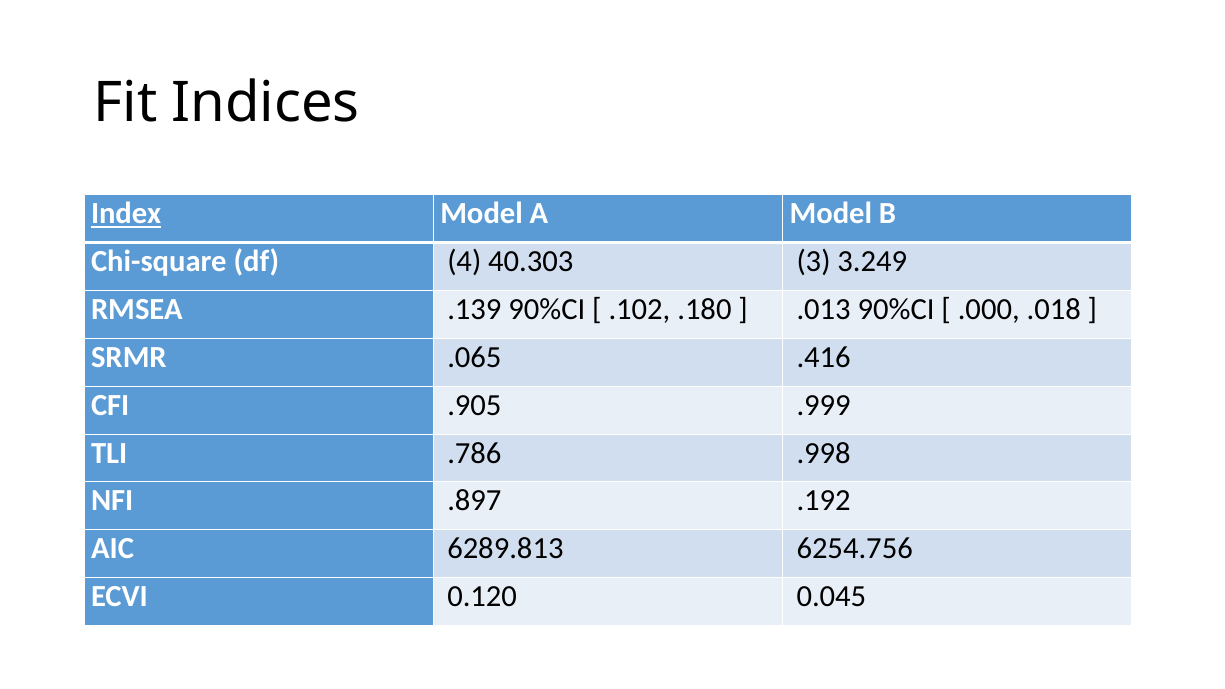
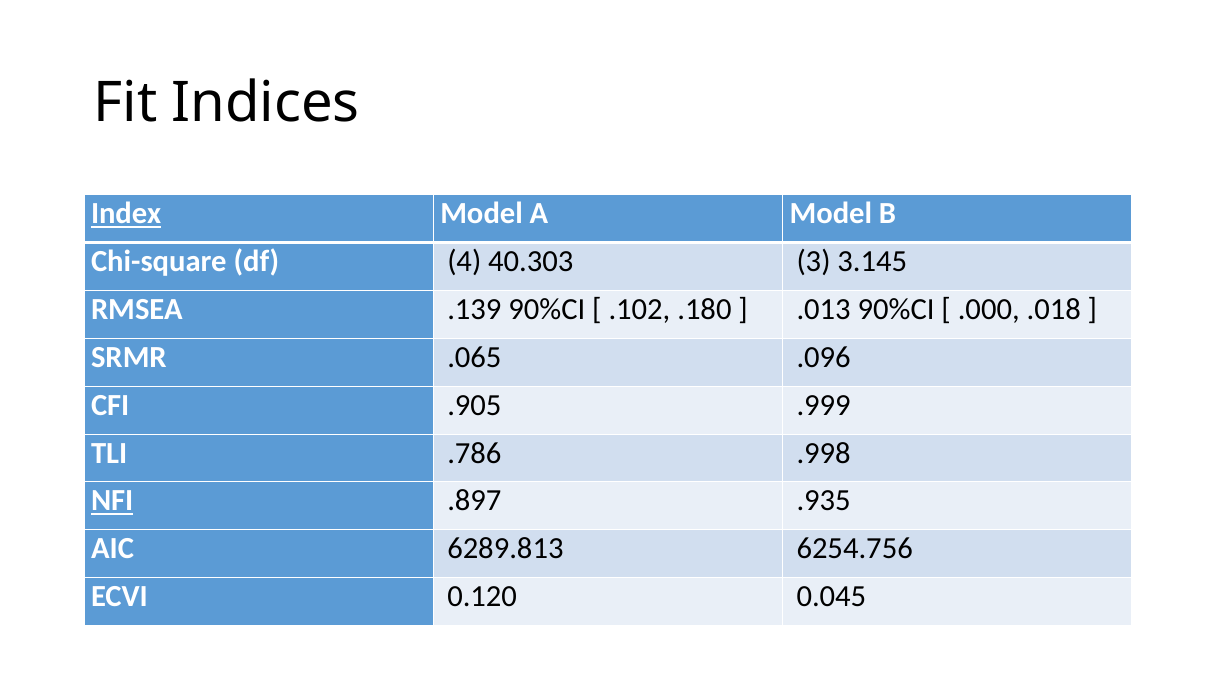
3.249: 3.249 -> 3.145 (872, 262)
.416: .416 -> .096 (824, 357)
NFI underline: none -> present (112, 501)
.192: .192 -> .935 (824, 501)
